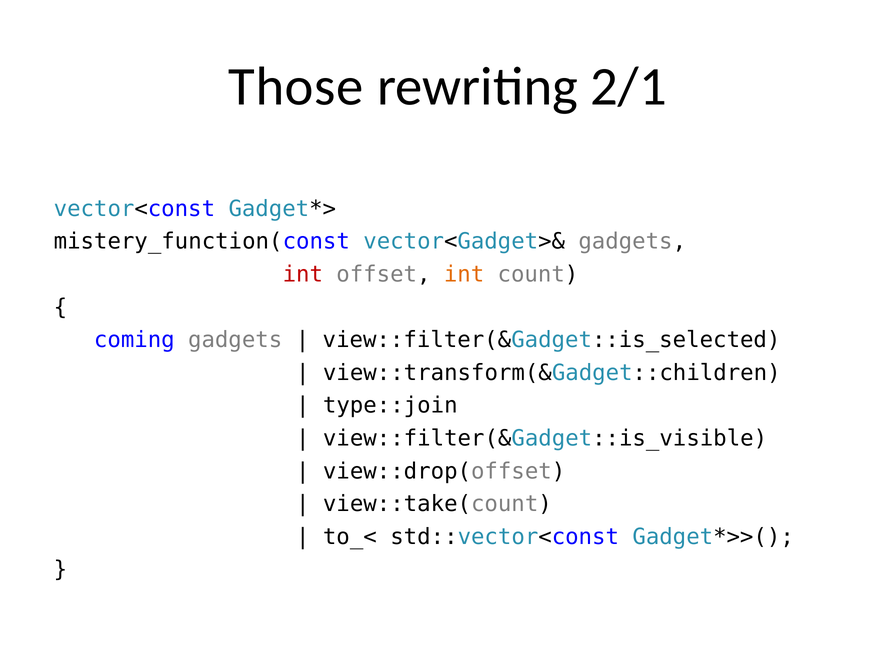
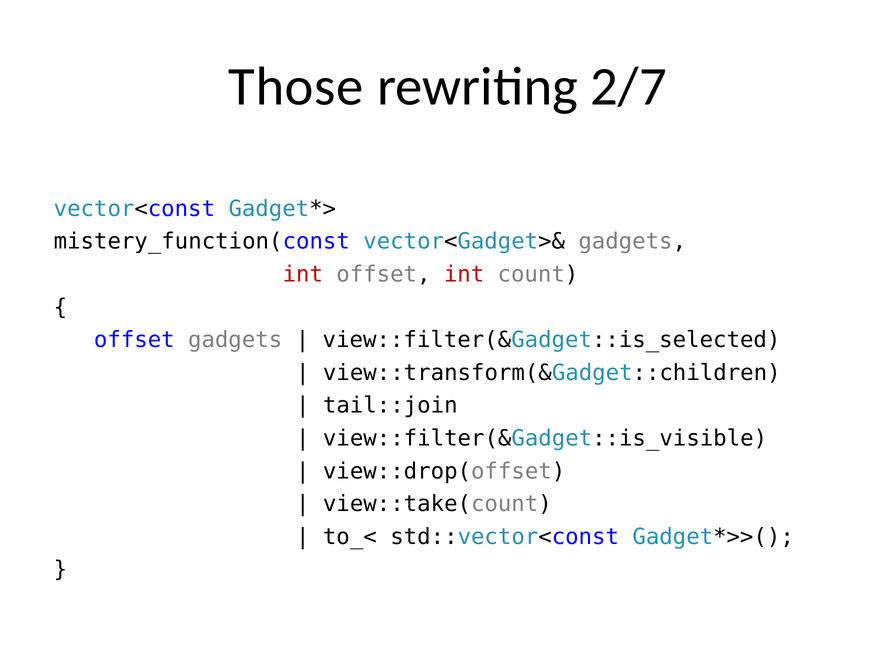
2/1: 2/1 -> 2/7 (629, 87)
int colour: orange -> red (464, 275)
coming: coming -> offset (134, 340)
type::join: type::join -> tail::join (390, 406)
